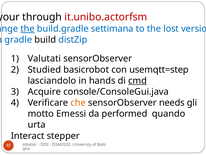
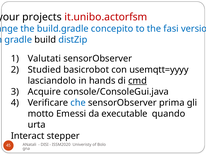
through: through -> projects (42, 17)
the underline: present -> none (28, 29)
settimana: settimana -> concepito (112, 29)
lost: lost -> fasi (171, 29)
usemqtt=step: usemqtt=step -> usemqtt=yyyy (159, 69)
che colour: orange -> blue (78, 102)
needs: needs -> prima (172, 102)
performed: performed -> executable (124, 113)
